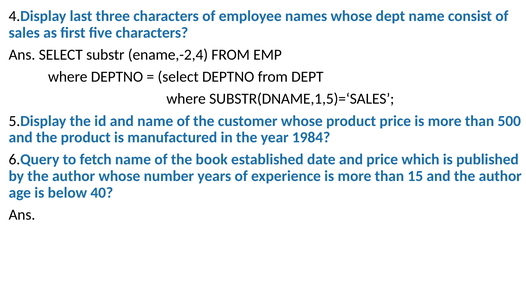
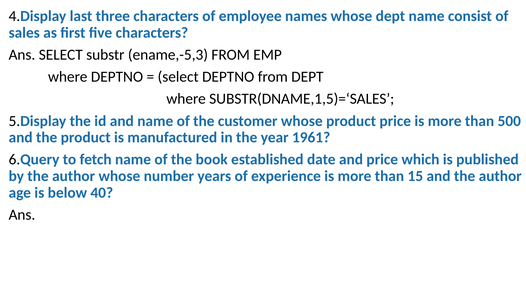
ename,-2,4: ename,-2,4 -> ename,-5,3 (168, 55)
1984: 1984 -> 1961 (311, 137)
